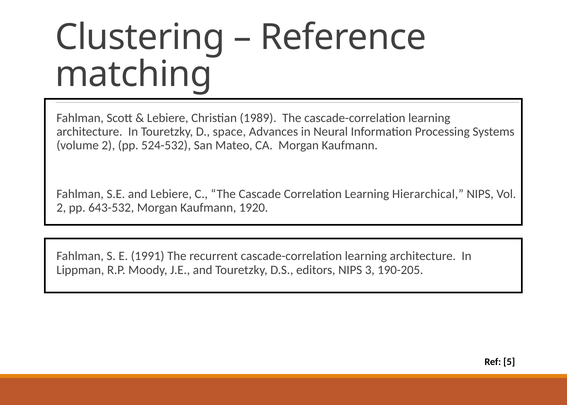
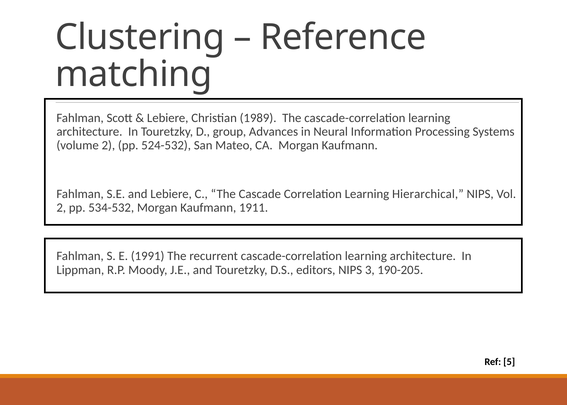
space: space -> group (229, 132)
643-532: 643-532 -> 534-532 (111, 208)
1920: 1920 -> 1911 (254, 208)
